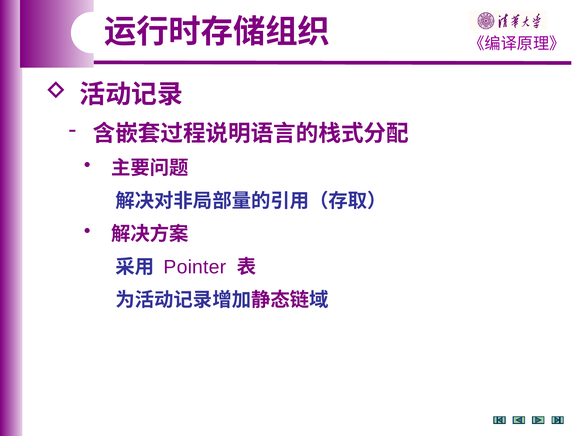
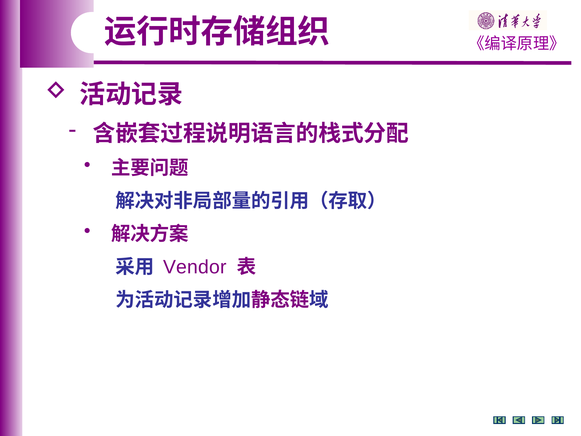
Pointer: Pointer -> Vendor (195, 267)
